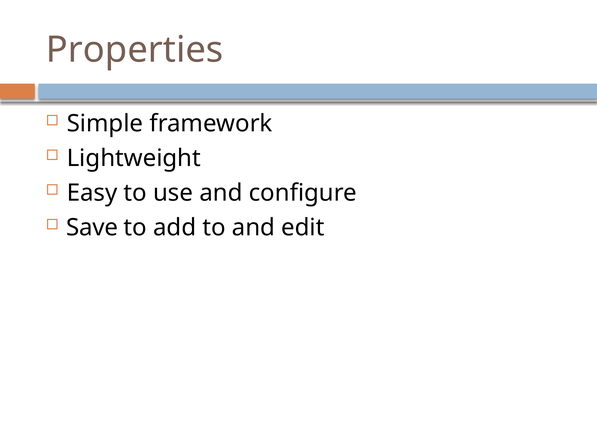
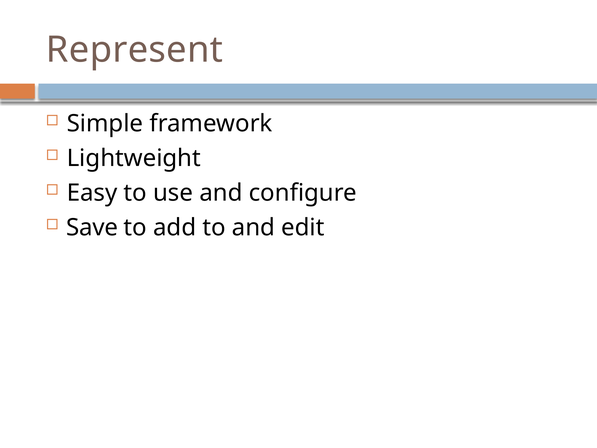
Properties: Properties -> Represent (134, 50)
